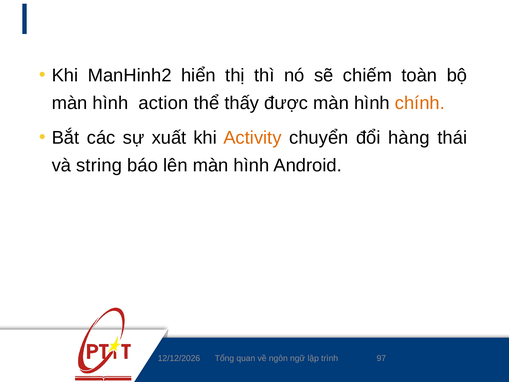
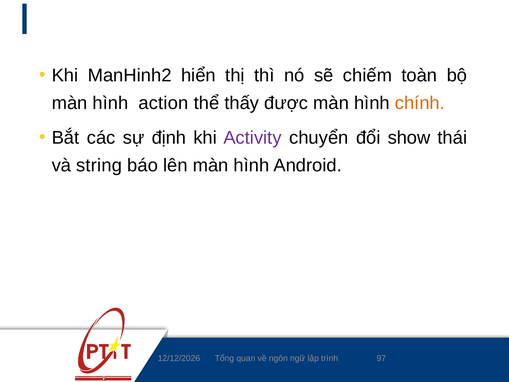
xuất: xuất -> định (169, 138)
Activity colour: orange -> purple (253, 138)
hàng: hàng -> show (409, 138)
